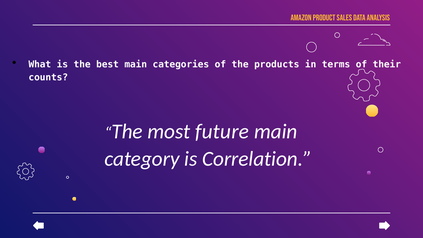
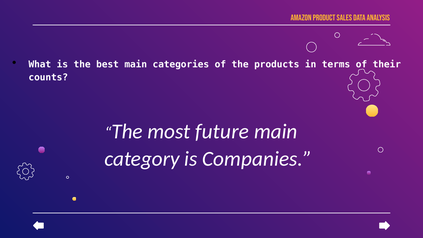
Correlation: Correlation -> Companies (257, 159)
